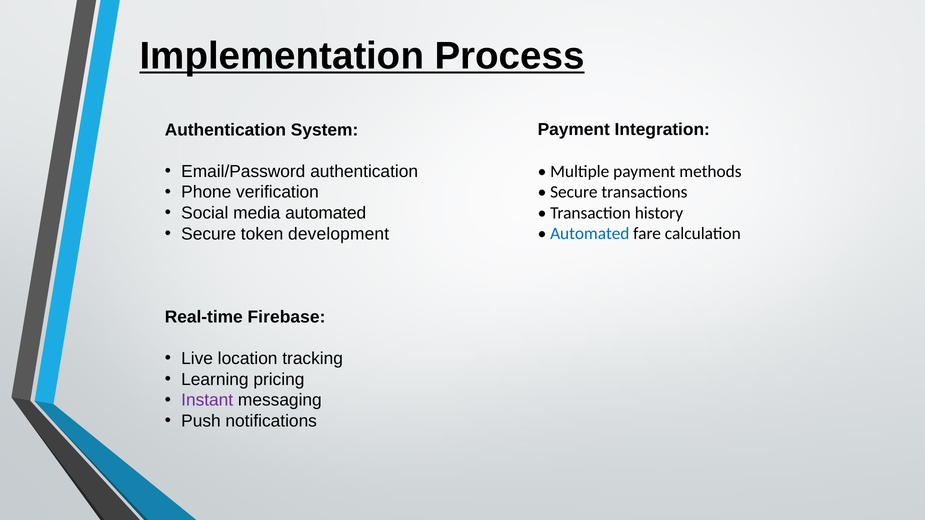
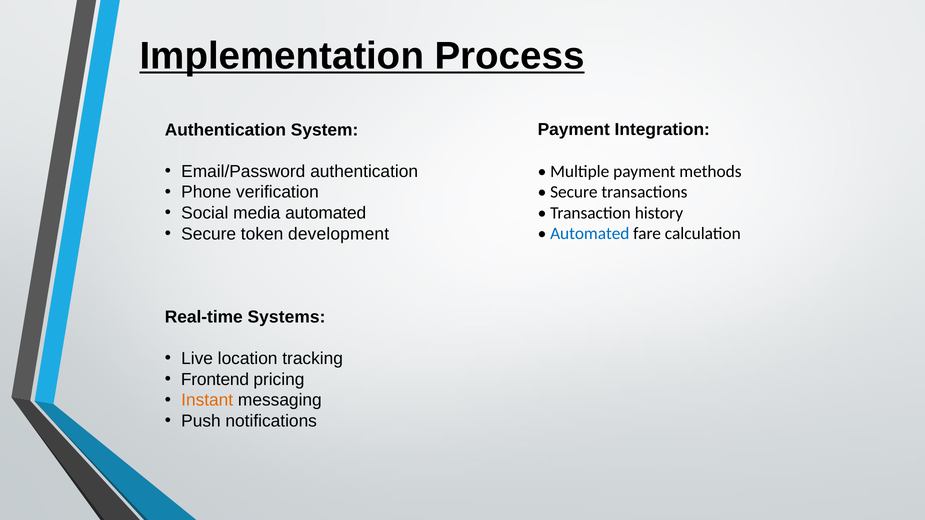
Firebase: Firebase -> Systems (287, 317)
Learning: Learning -> Frontend (215, 380)
Instant colour: purple -> orange (207, 400)
